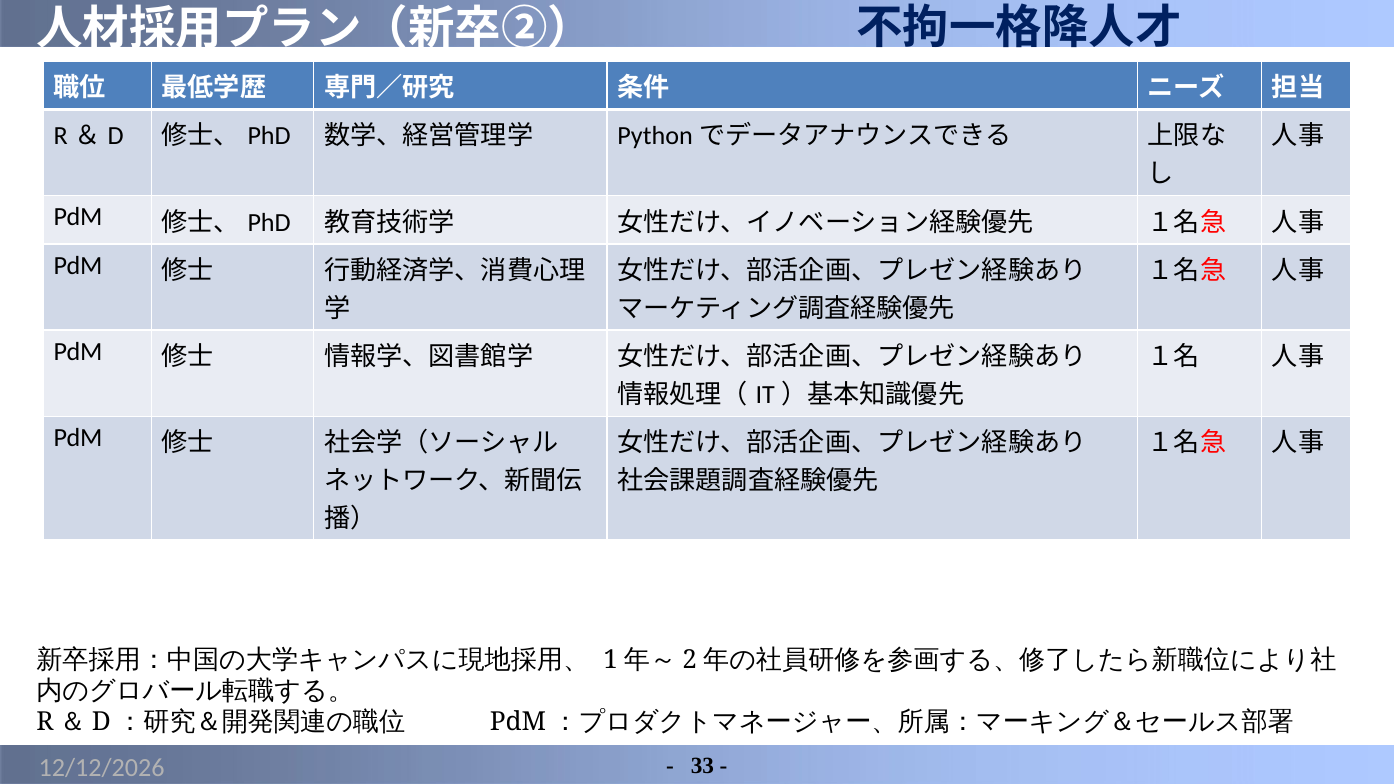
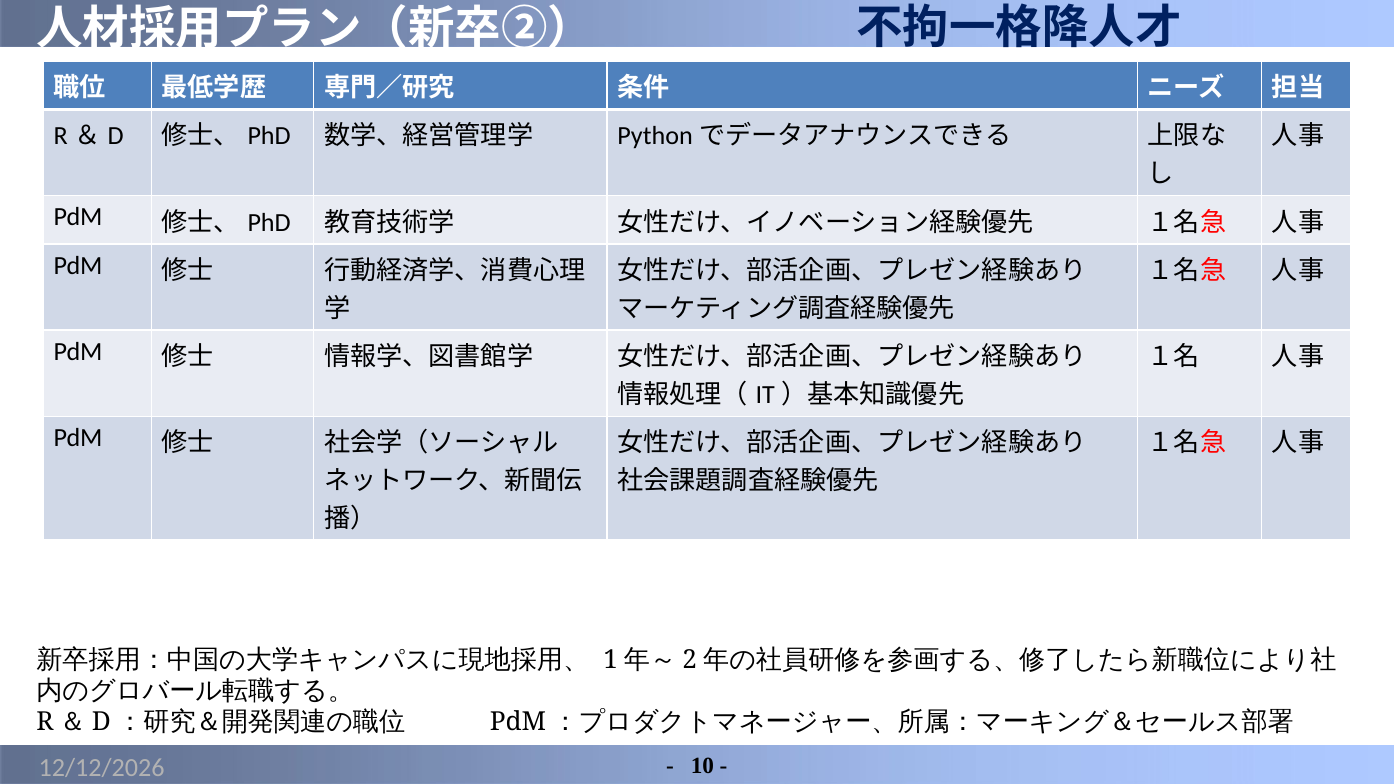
33: 33 -> 10 (702, 766)
